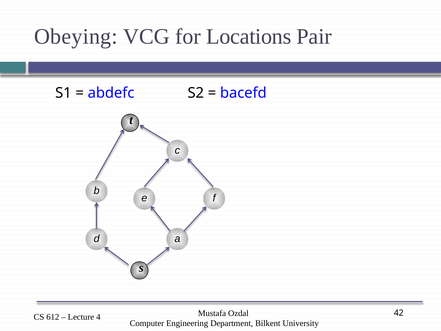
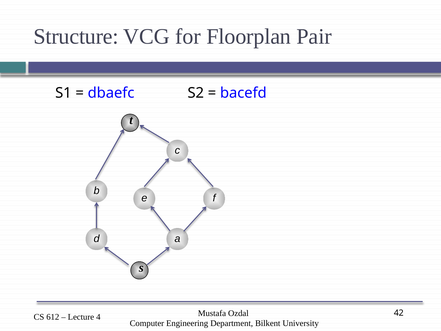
Obeying: Obeying -> Structure (76, 36)
Locations: Locations -> Floorplan (249, 36)
abdefc: abdefc -> dbaefc (111, 93)
